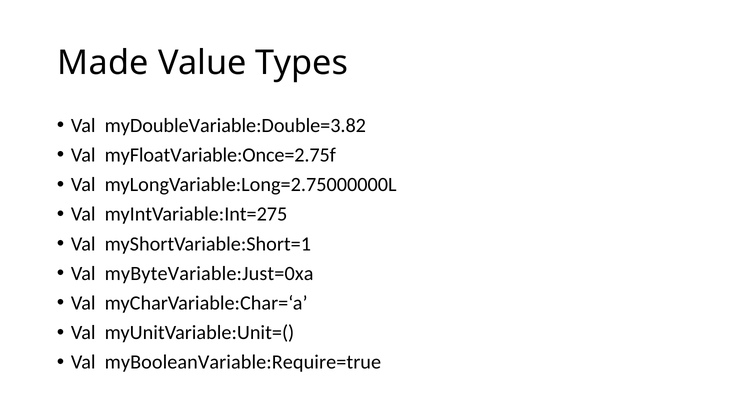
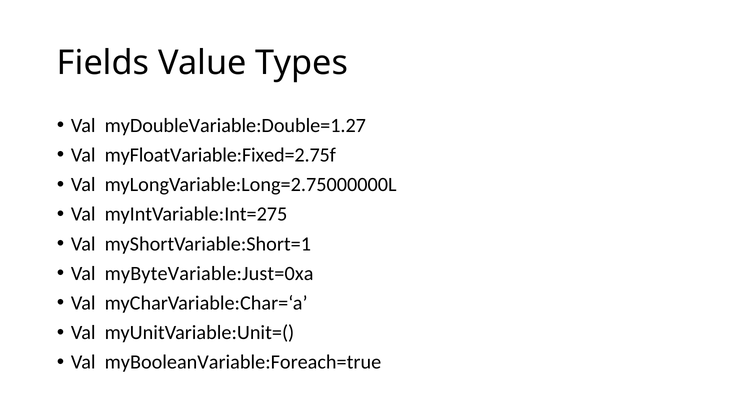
Made: Made -> Fields (103, 63)
myDoubleVariable:Double=3.82: myDoubleVariable:Double=3.82 -> myDoubleVariable:Double=1.27 (235, 125)
myFloatVariable:Once=2.75f: myFloatVariable:Once=2.75f -> myFloatVariable:Fixed=2.75f (220, 155)
myBooleanVariable:Require=true: myBooleanVariable:Require=true -> myBooleanVariable:Foreach=true (243, 362)
